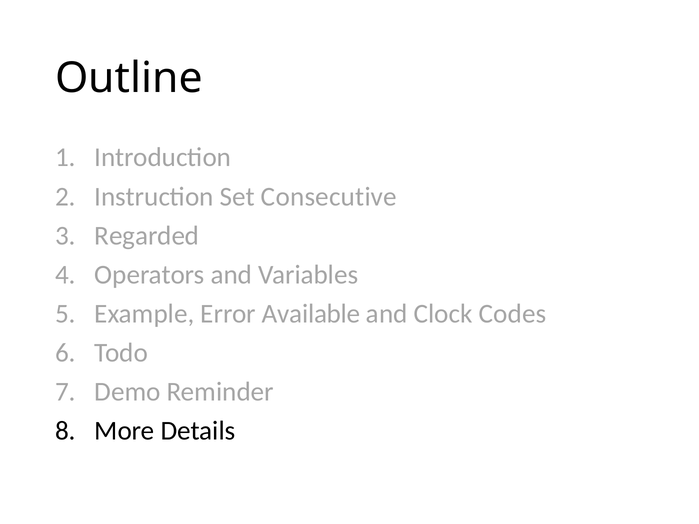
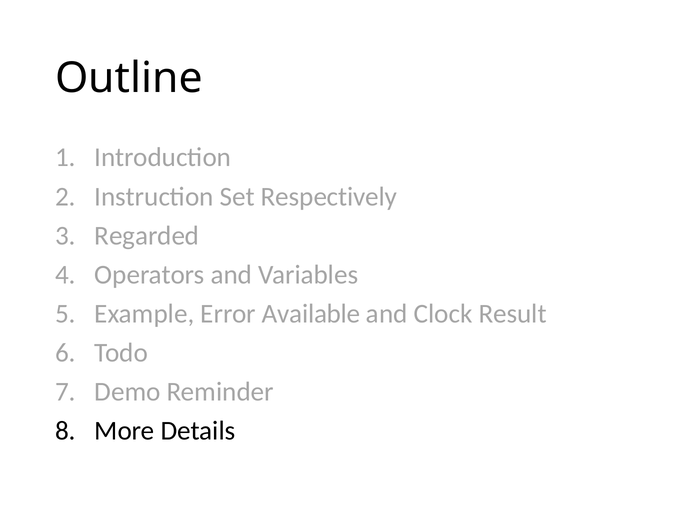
Consecutive: Consecutive -> Respectively (329, 197)
Codes: Codes -> Result (513, 314)
